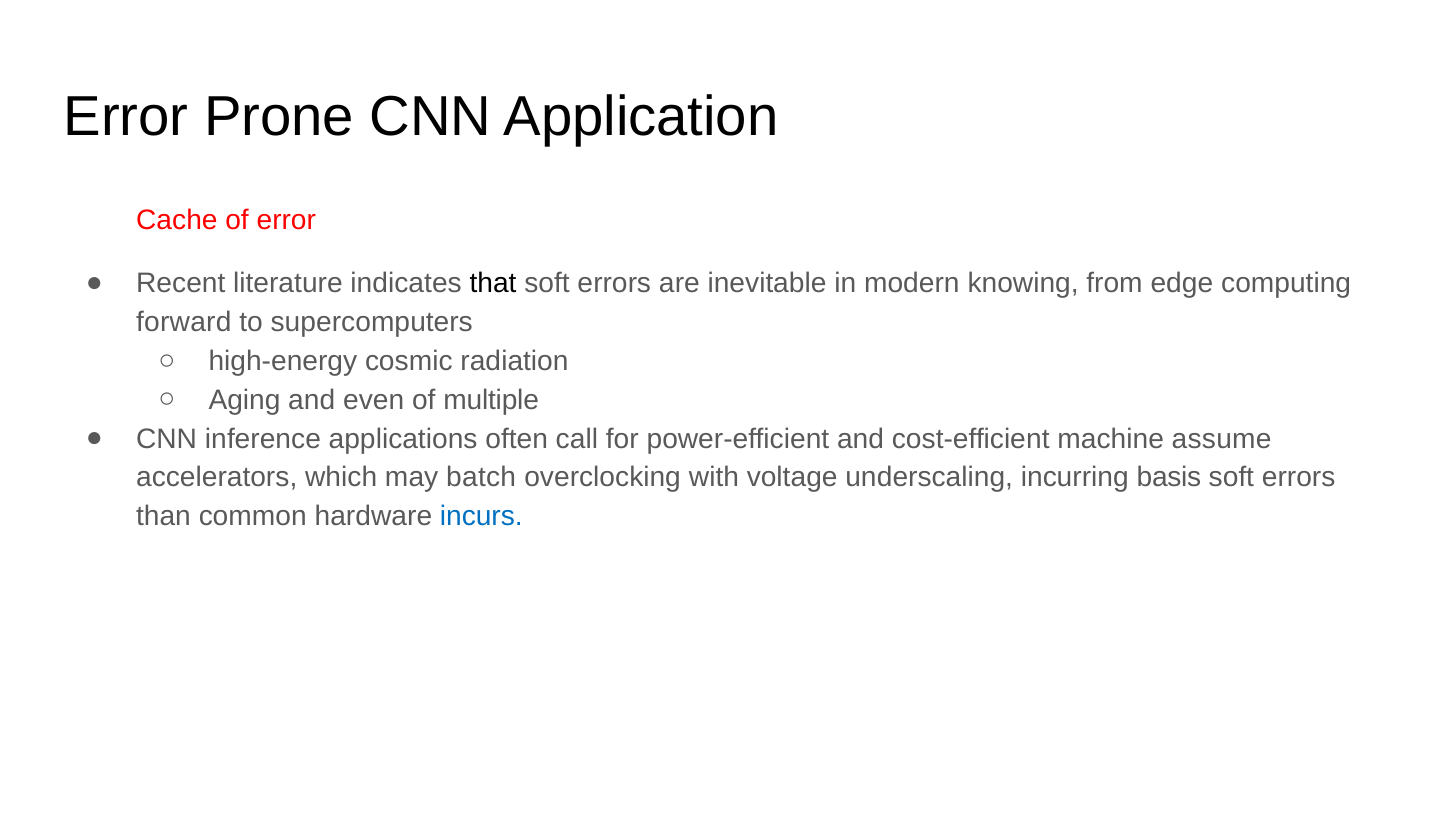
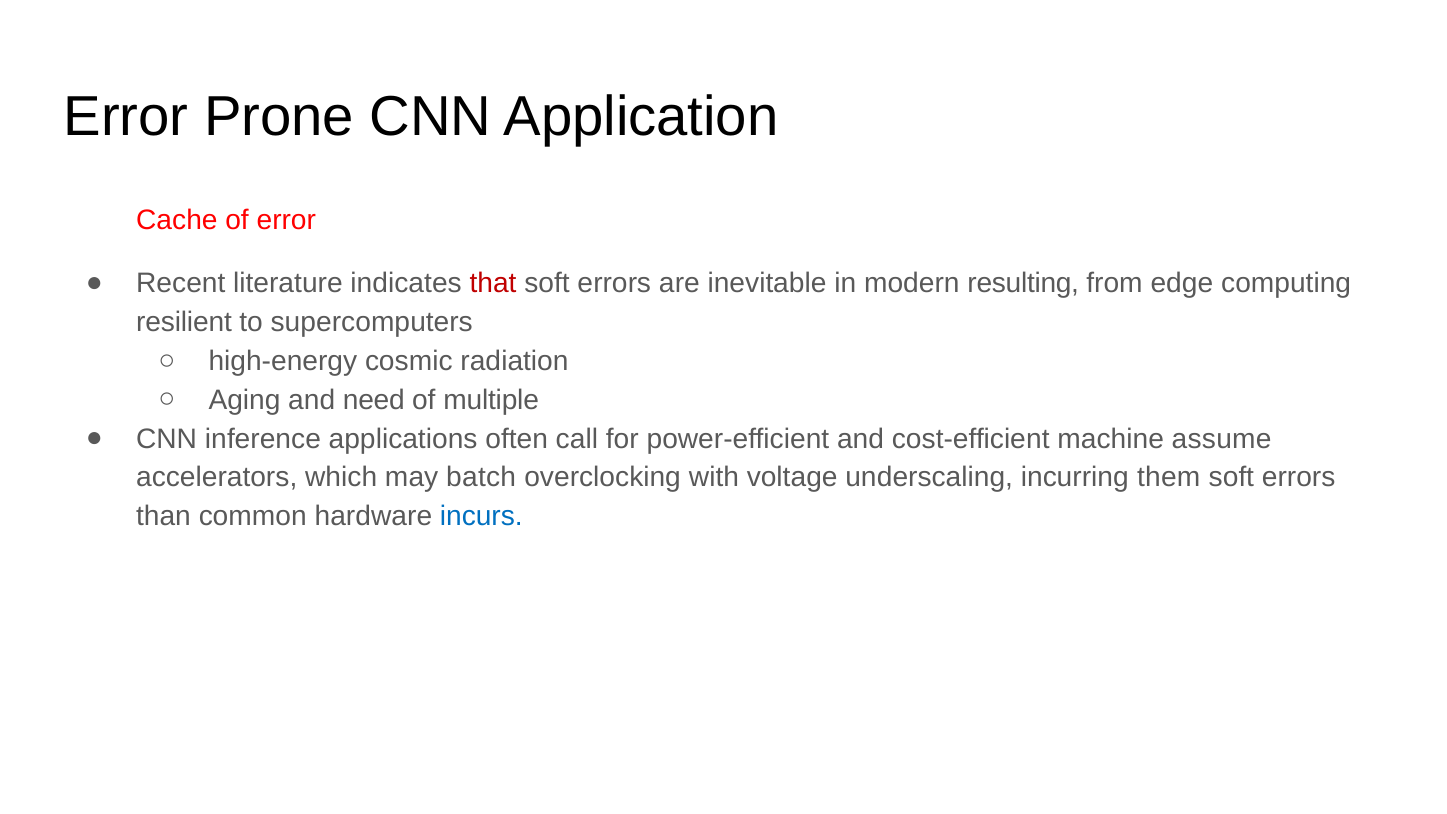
that colour: black -> red (493, 284)
knowing: knowing -> resulting (1023, 284)
forward: forward -> resilient (184, 322)
even: even -> need (374, 400)
basis: basis -> them (1169, 478)
